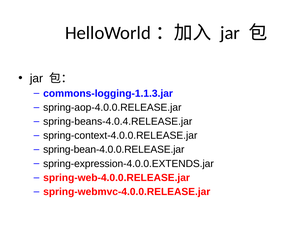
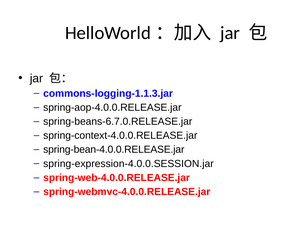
spring-beans-4.0.4.RELEASE.jar: spring-beans-4.0.4.RELEASE.jar -> spring-beans-6.7.0.RELEASE.jar (118, 121)
spring-expression-4.0.0.EXTENDS.jar: spring-expression-4.0.0.EXTENDS.jar -> spring-expression-4.0.0.SESSION.jar (128, 163)
